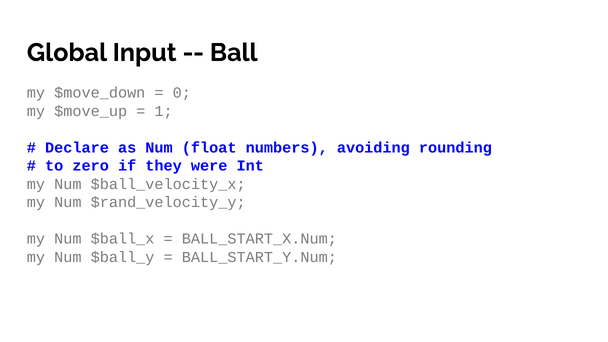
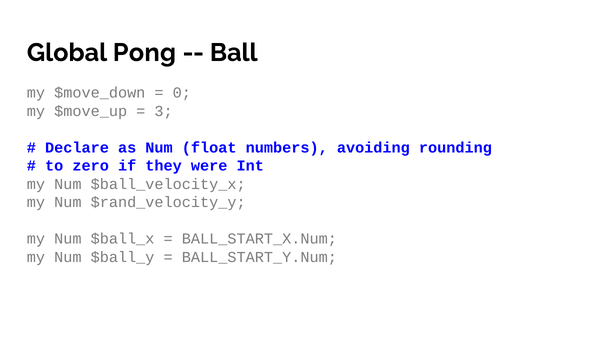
Input: Input -> Pong (144, 53)
1: 1 -> 3 (164, 111)
